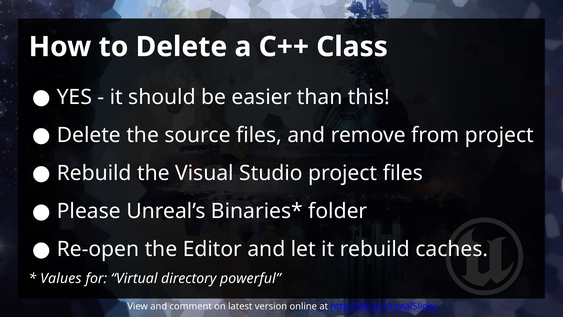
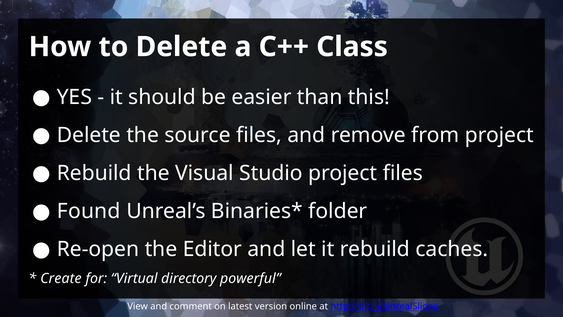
Please: Please -> Found (89, 211)
Values: Values -> Create (61, 278)
